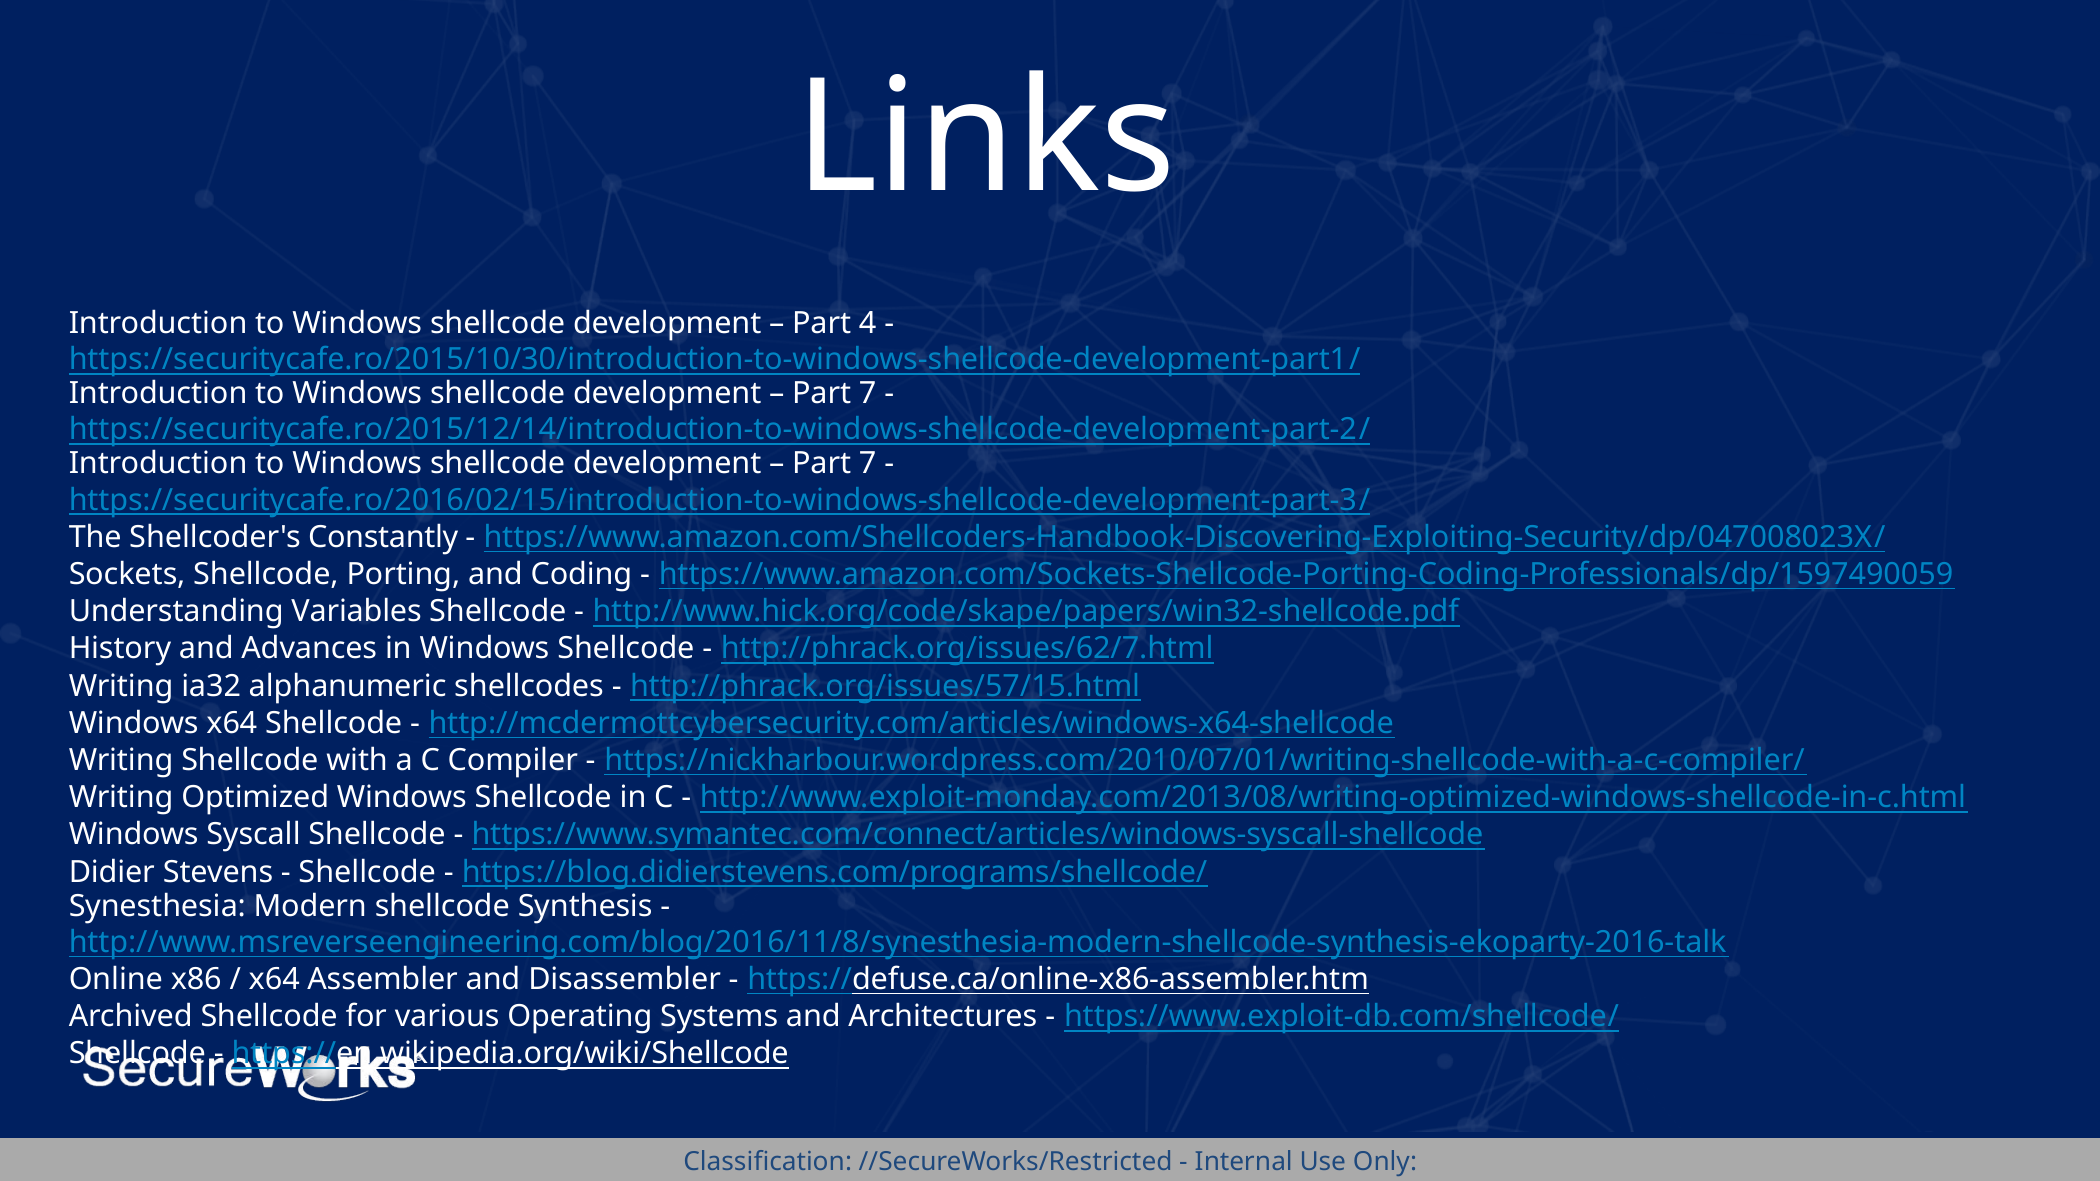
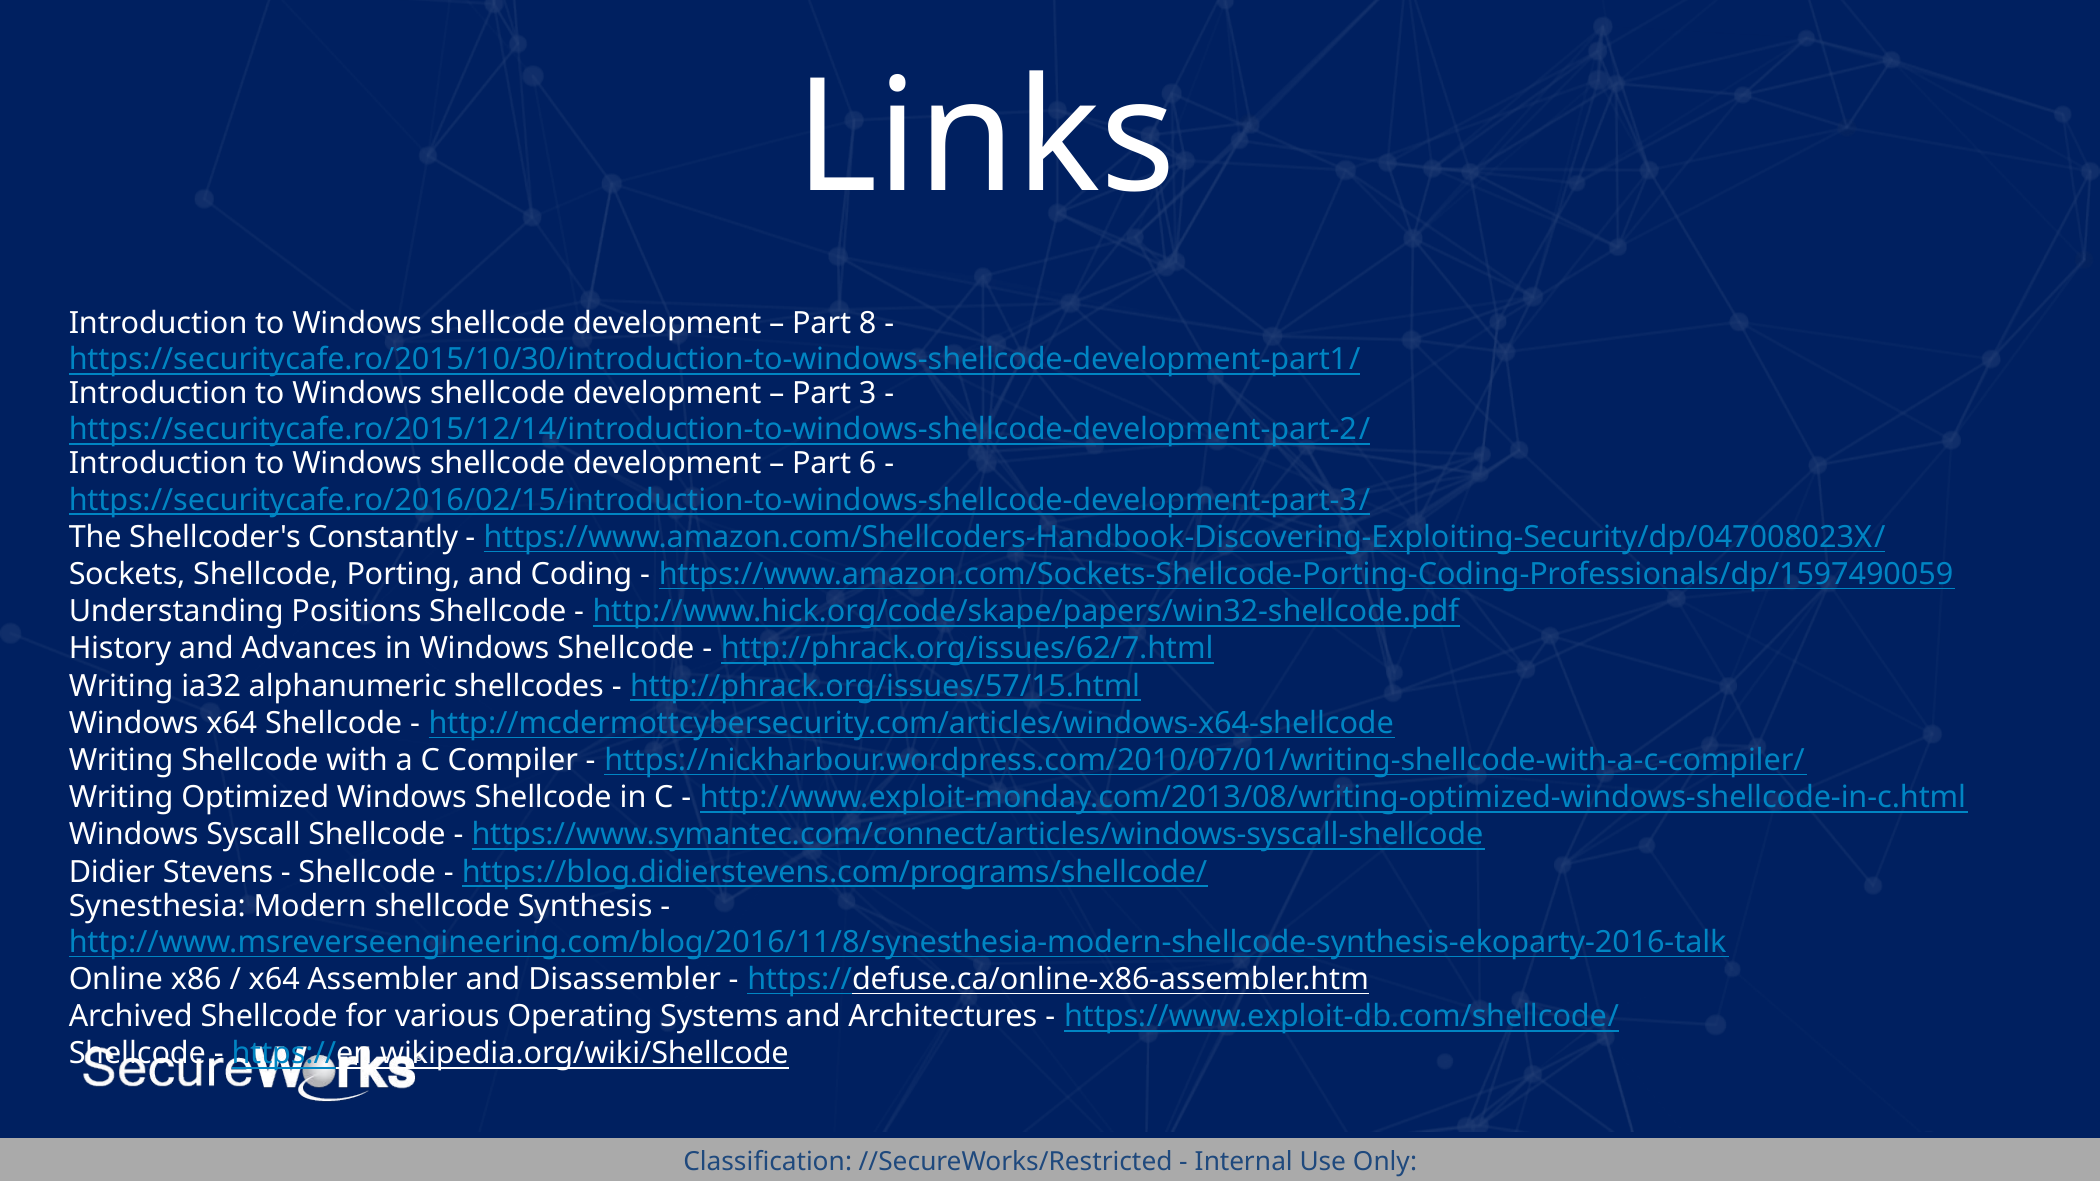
4: 4 -> 8 (868, 323)
7: 7 -> 3 (868, 394)
7: 7 -> 6 (868, 464)
Variables: Variables -> Positions (357, 612)
